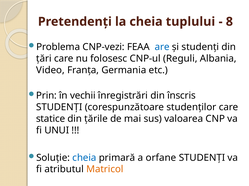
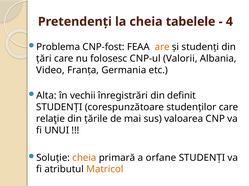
tuplului: tuplului -> tabelele (191, 22)
8: 8 -> 4 (229, 22)
CNP-vezi: CNP-vezi -> CNP-fost (104, 47)
are colour: blue -> orange (162, 47)
Reguli: Reguli -> Valorii (180, 59)
Prin: Prin -> Alta (46, 96)
înscris: înscris -> definit (181, 96)
statice: statice -> relaţie (51, 119)
cheia colour: blue -> orange (84, 158)
